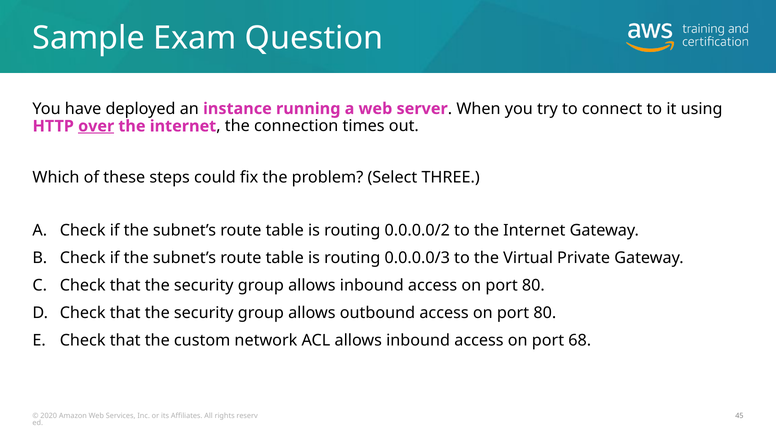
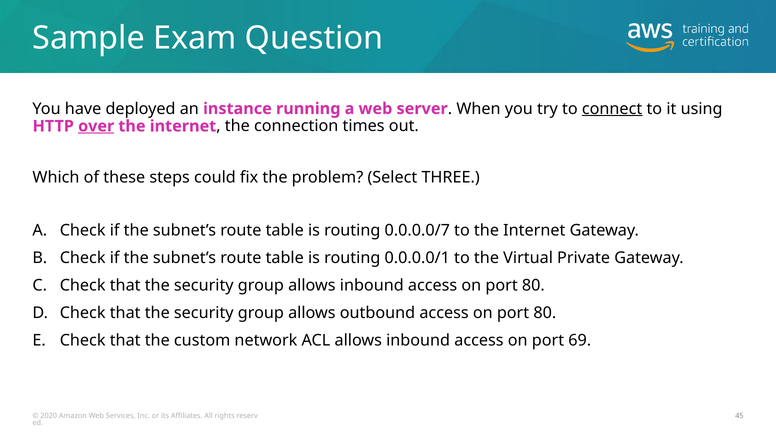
connect underline: none -> present (612, 109)
0.0.0.0/2: 0.0.0.0/2 -> 0.0.0.0/7 (417, 231)
0.0.0.0/3: 0.0.0.0/3 -> 0.0.0.0/1 (417, 258)
68: 68 -> 69 (580, 341)
